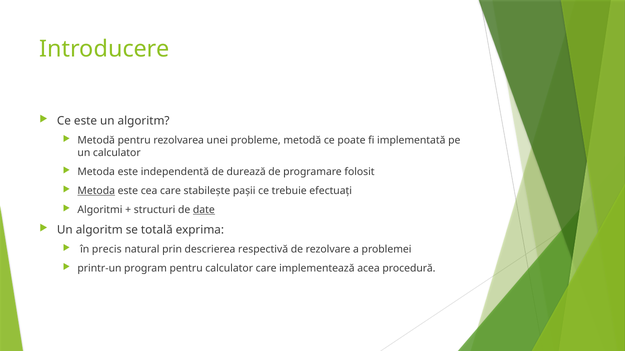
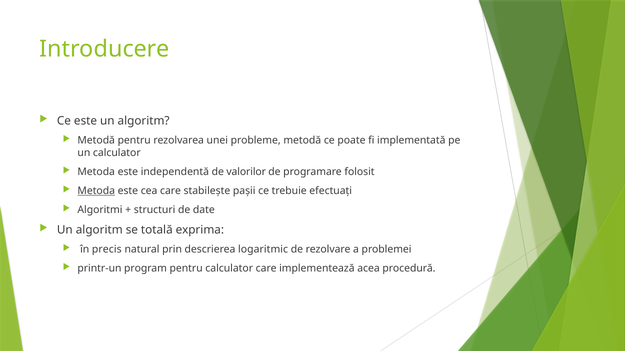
durează: durează -> valorilor (246, 172)
date underline: present -> none (204, 210)
respectivă: respectivă -> logaritmic (263, 250)
